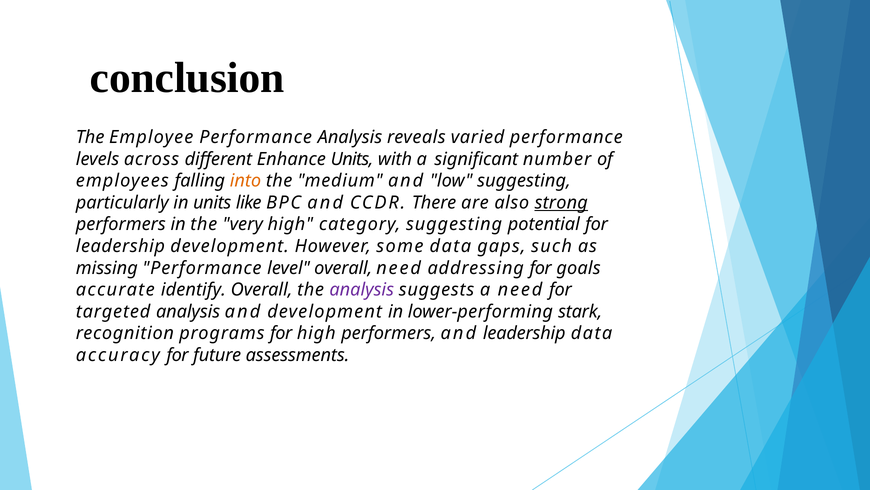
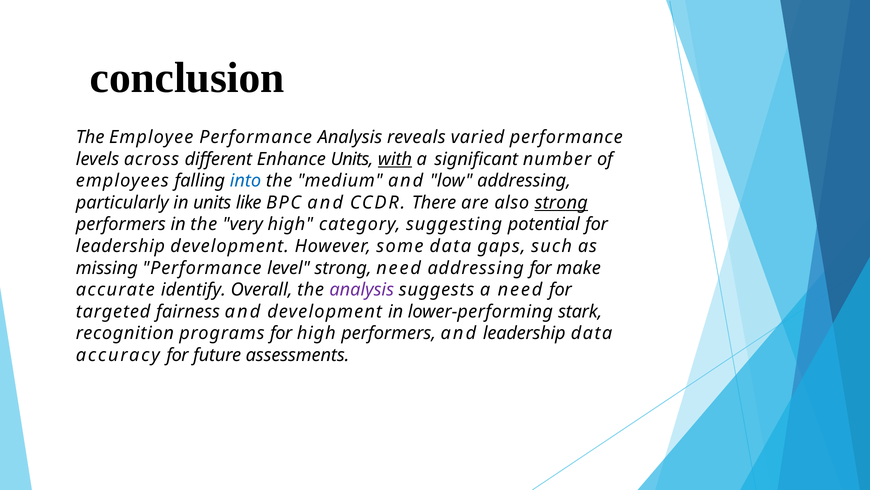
with underline: none -> present (395, 159)
into colour: orange -> blue (245, 181)
low suggesting: suggesting -> addressing (524, 181)
level overall: overall -> strong (343, 268)
goals: goals -> make (579, 268)
targeted analysis: analysis -> fairness (188, 311)
